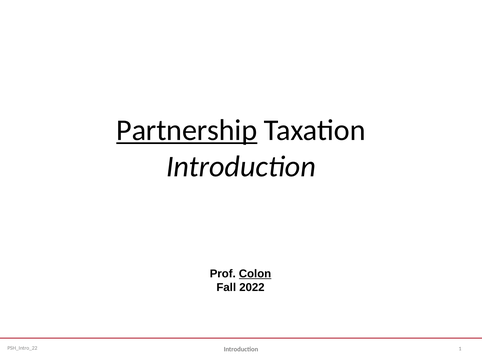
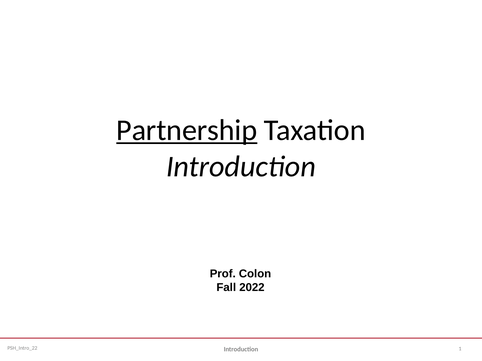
Colon underline: present -> none (255, 274)
